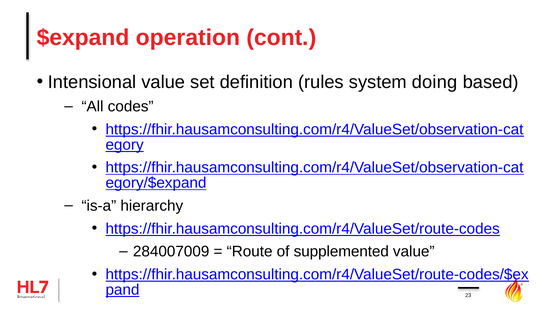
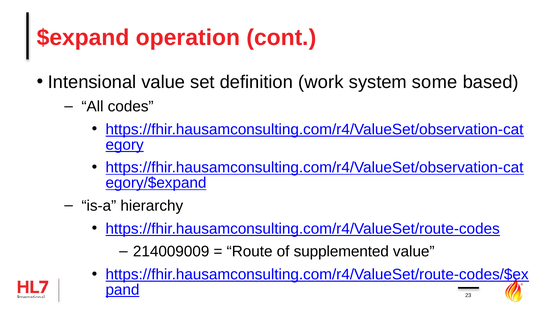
rules: rules -> work (321, 82)
doing: doing -> some (435, 82)
284007009: 284007009 -> 214009009 (171, 251)
